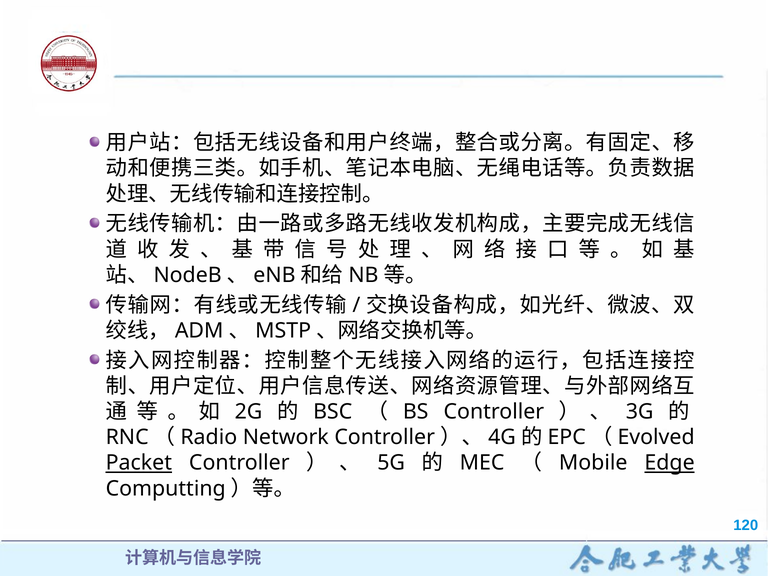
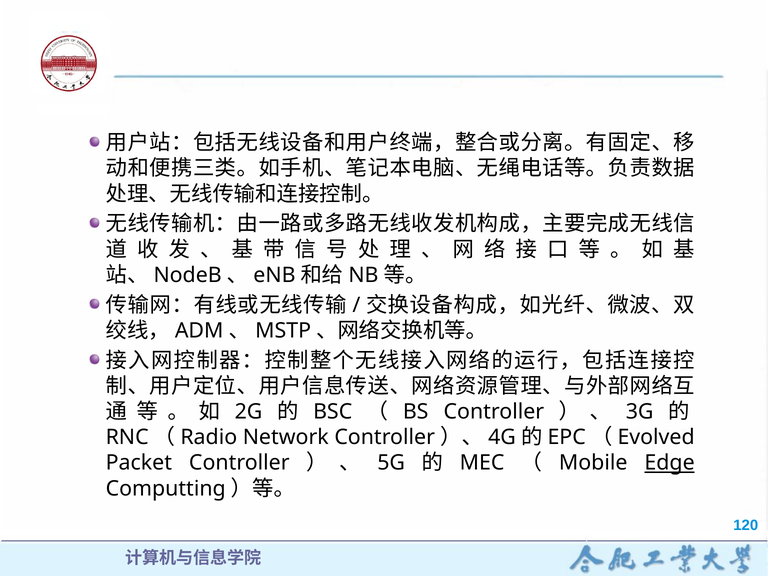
Packet underline: present -> none (139, 463)
